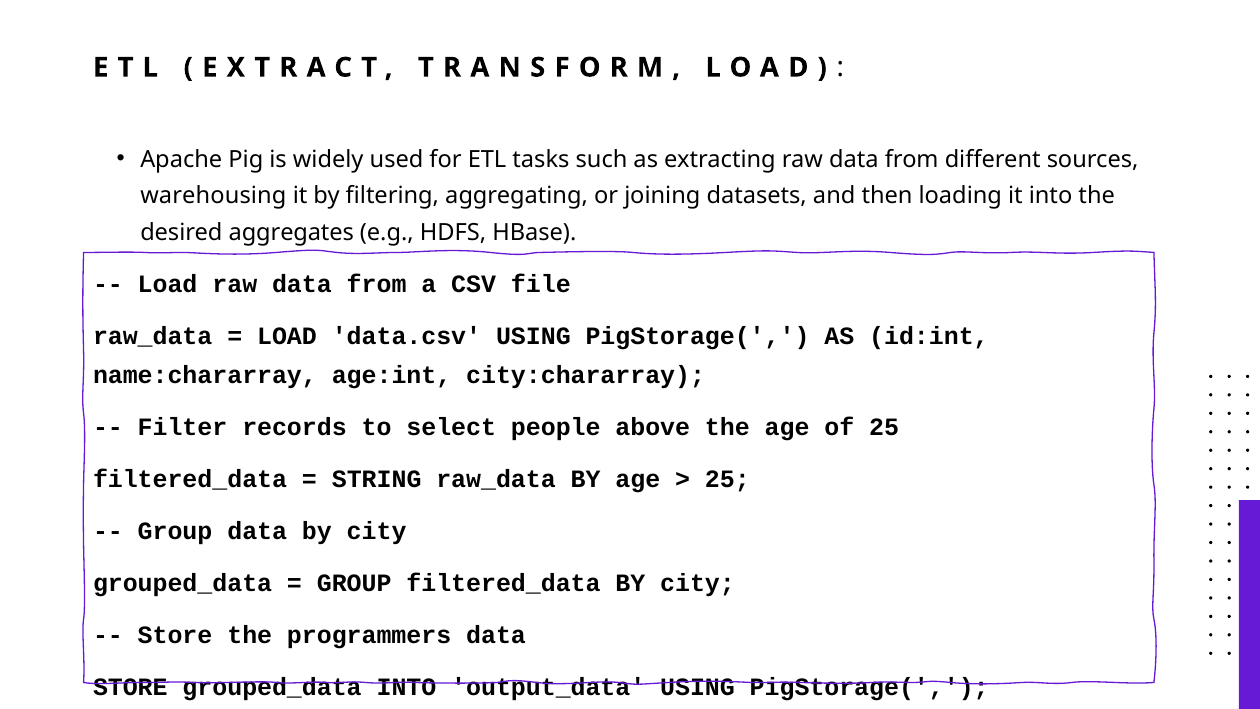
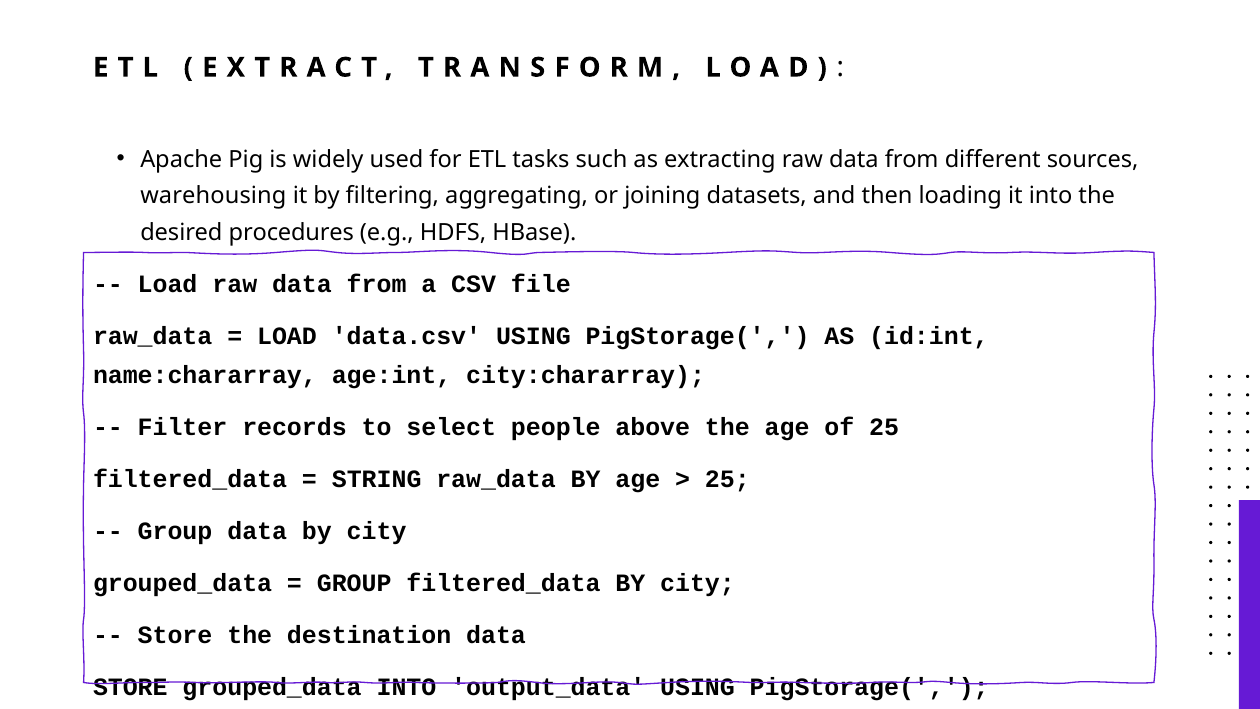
aggregates: aggregates -> procedures (291, 233)
programmers: programmers -> destination (369, 635)
